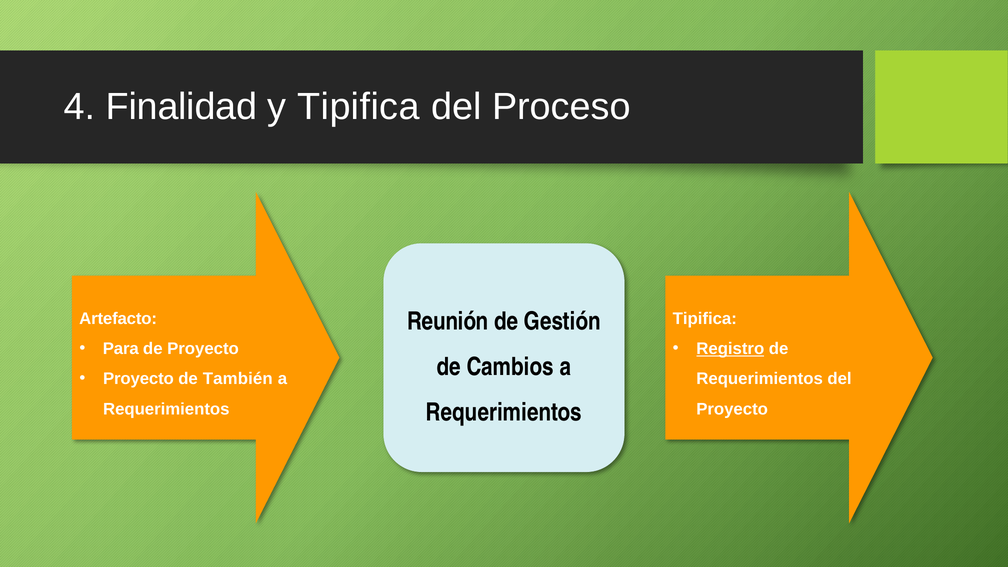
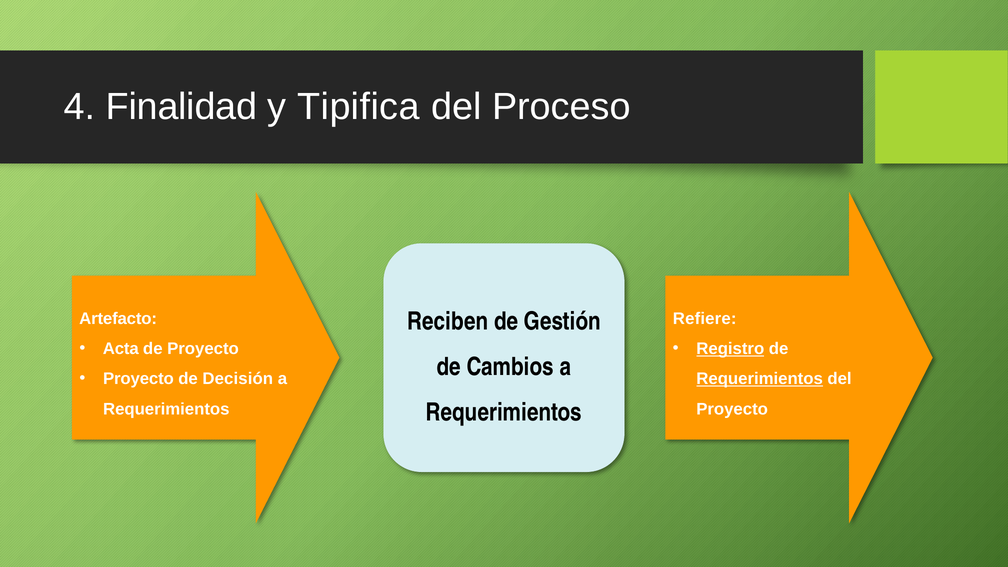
Tipifica: Tipifica -> Refiere (705, 318)
Reunión: Reunión -> Reciben (448, 322)
Para: Para -> Acta (121, 349)
También: También -> Decisión (238, 379)
Requerimientos underline: none -> present (760, 379)
